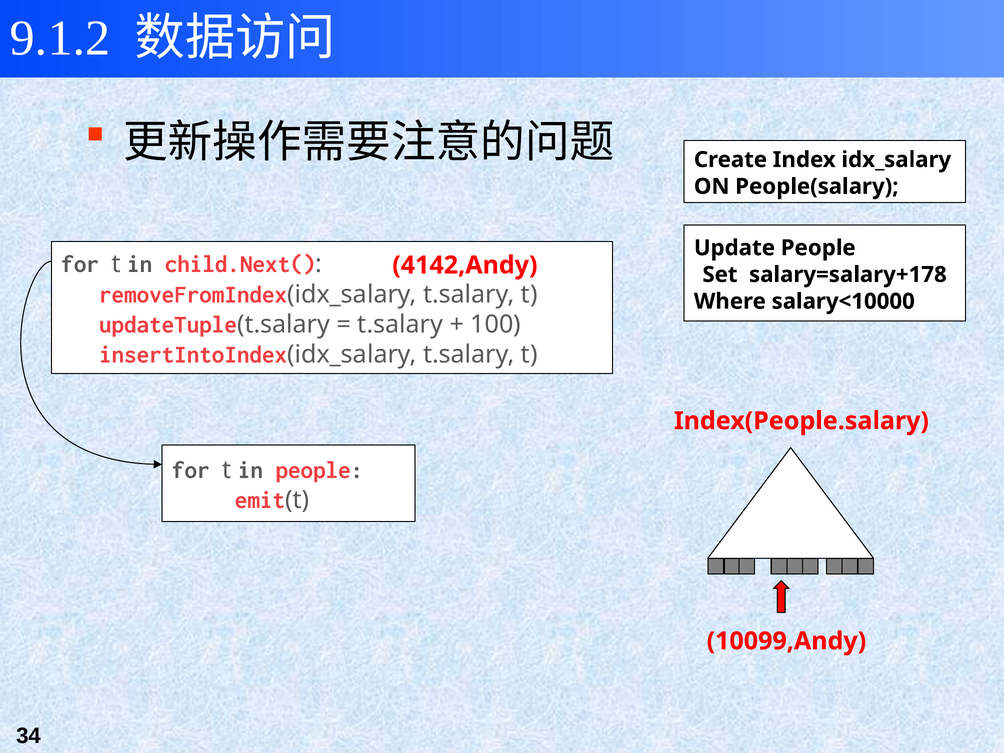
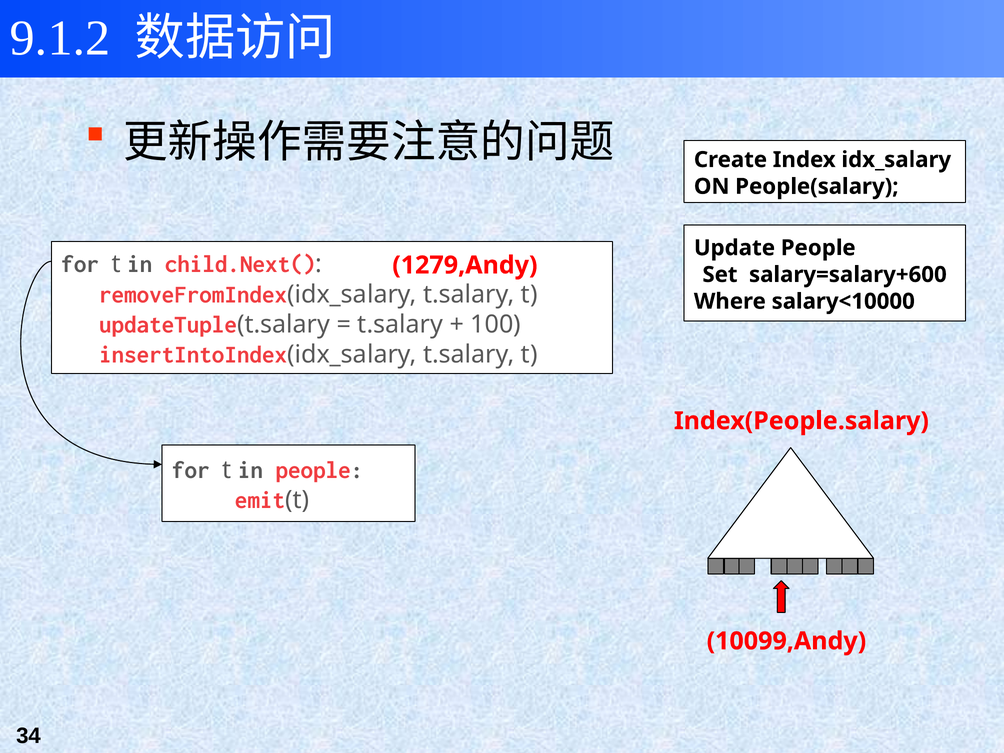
4142,Andy: 4142,Andy -> 1279,Andy (465, 265)
salary=salary+178: salary=salary+178 -> salary=salary+600 (848, 275)
